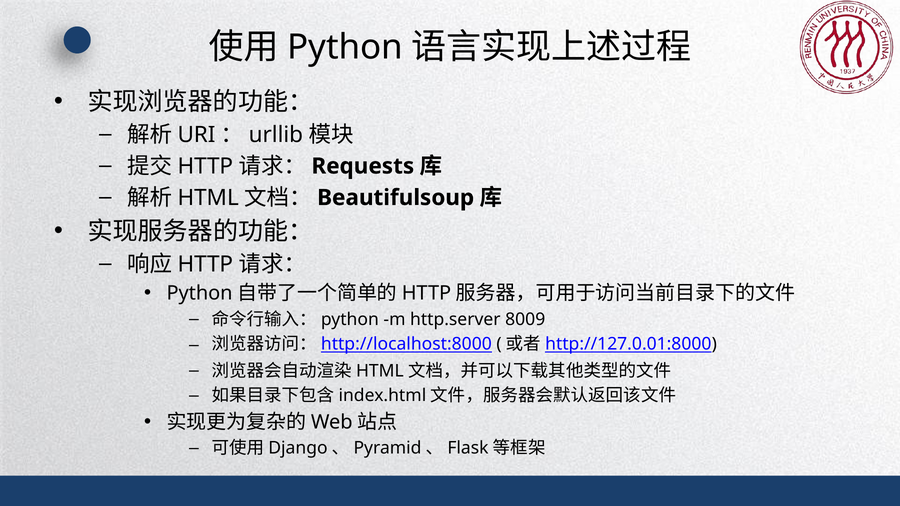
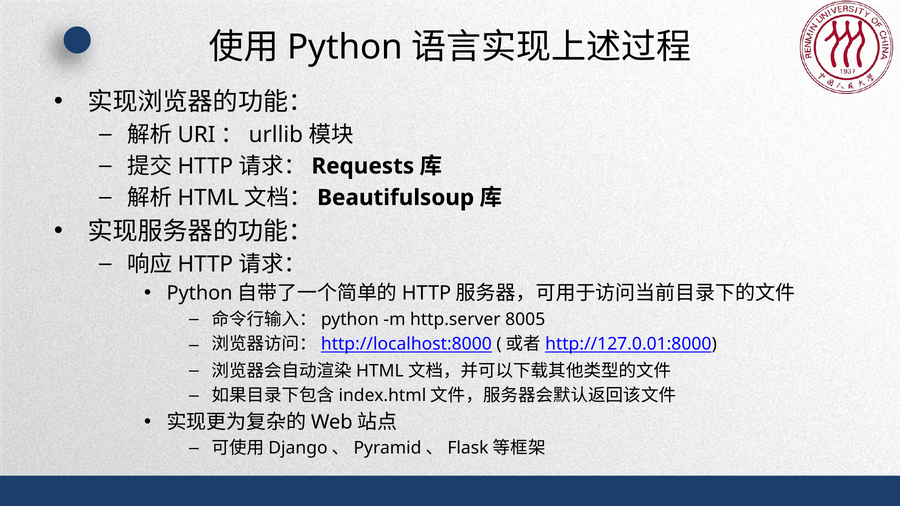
8009: 8009 -> 8005 (525, 319)
